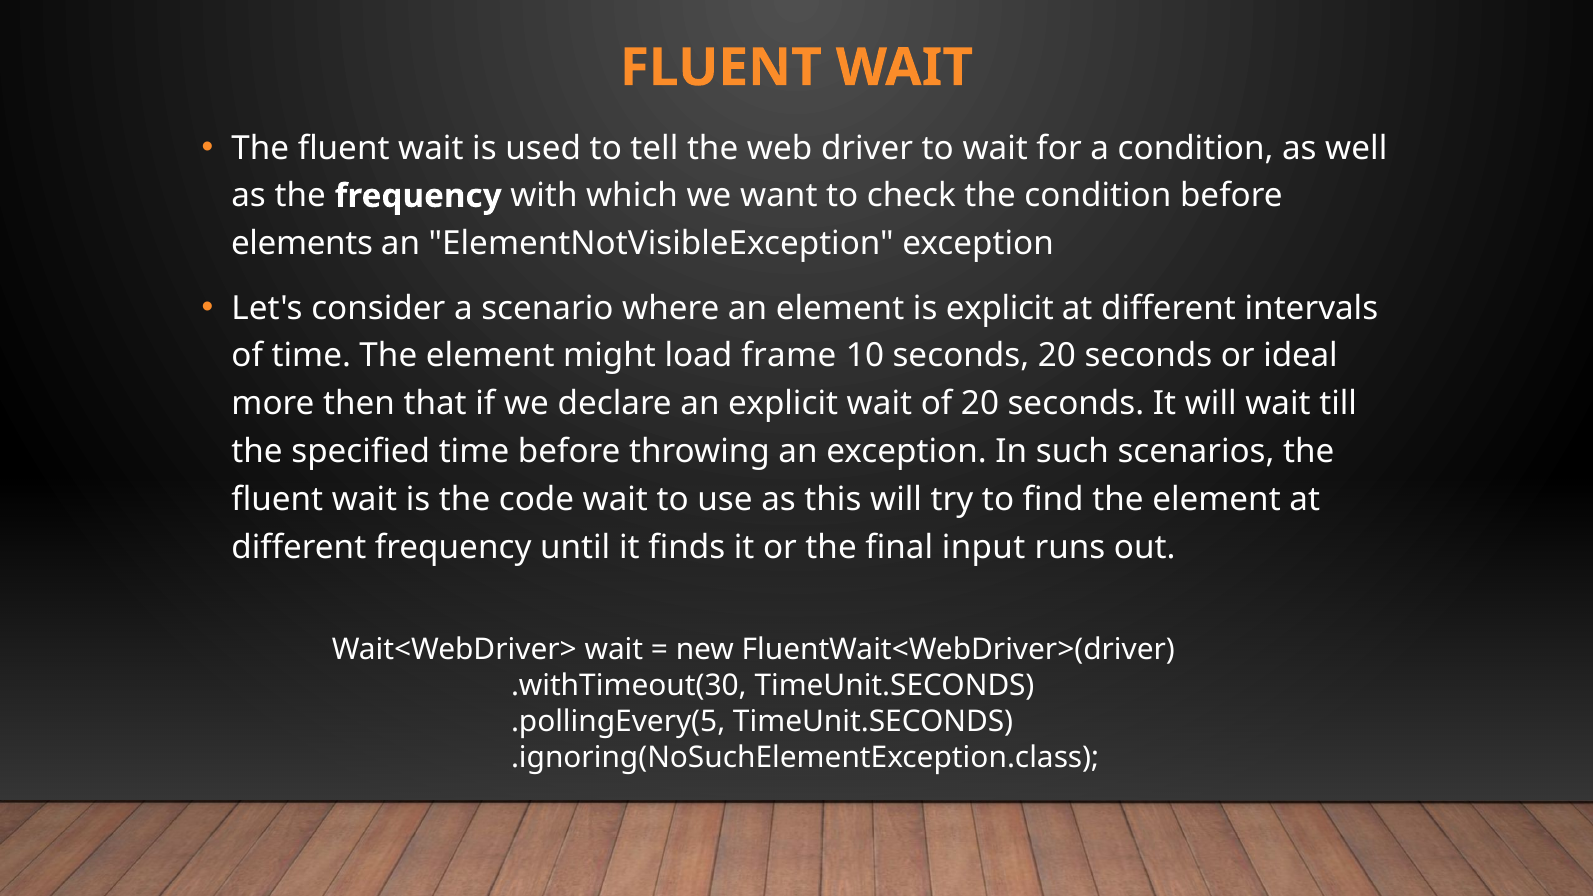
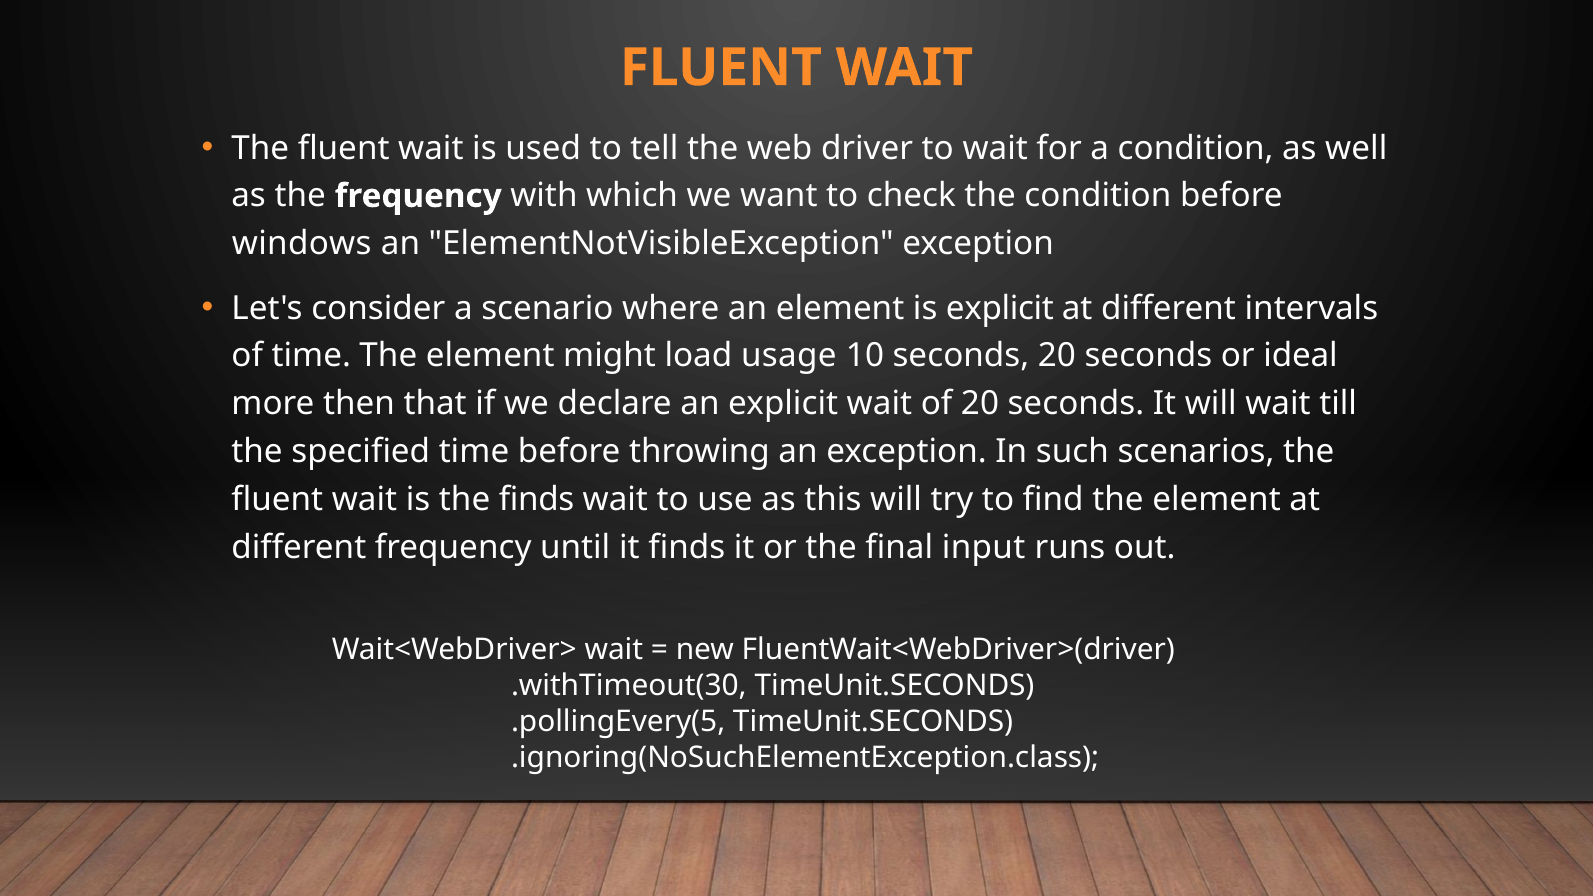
elements: elements -> windows (302, 244)
frame: frame -> usage (789, 356)
the code: code -> finds (537, 499)
